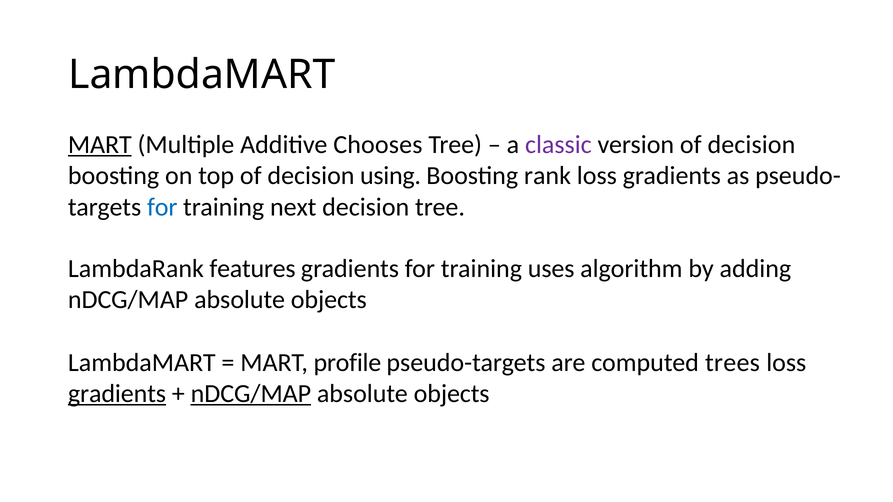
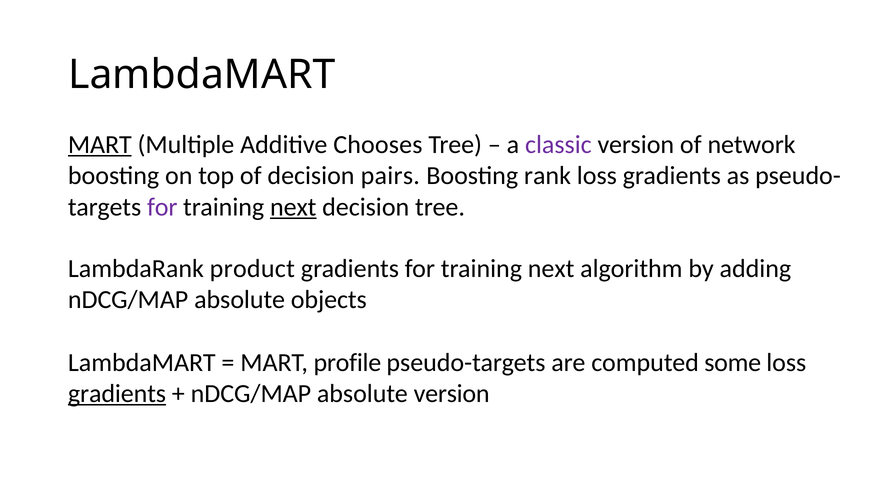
version of decision: decision -> network (752, 145)
using: using -> pairs (390, 176)
for colour: blue -> purple (162, 207)
next underline: none -> present (293, 207)
features: features -> product (252, 269)
gradients for training uses: uses -> next (551, 269)
trees: trees -> some (733, 363)
nDCG/MAP underline: present -> none (251, 394)
objects: objects -> version (452, 394)
